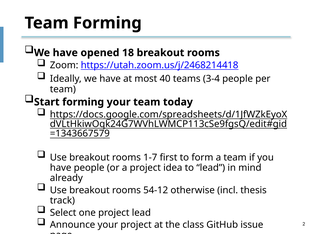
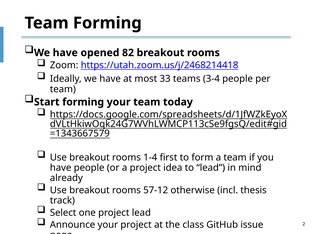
18: 18 -> 82 (128, 53)
40: 40 -> 33 (165, 79)
1-7: 1-7 -> 1-4 (150, 157)
54-12: 54-12 -> 57-12 (156, 190)
